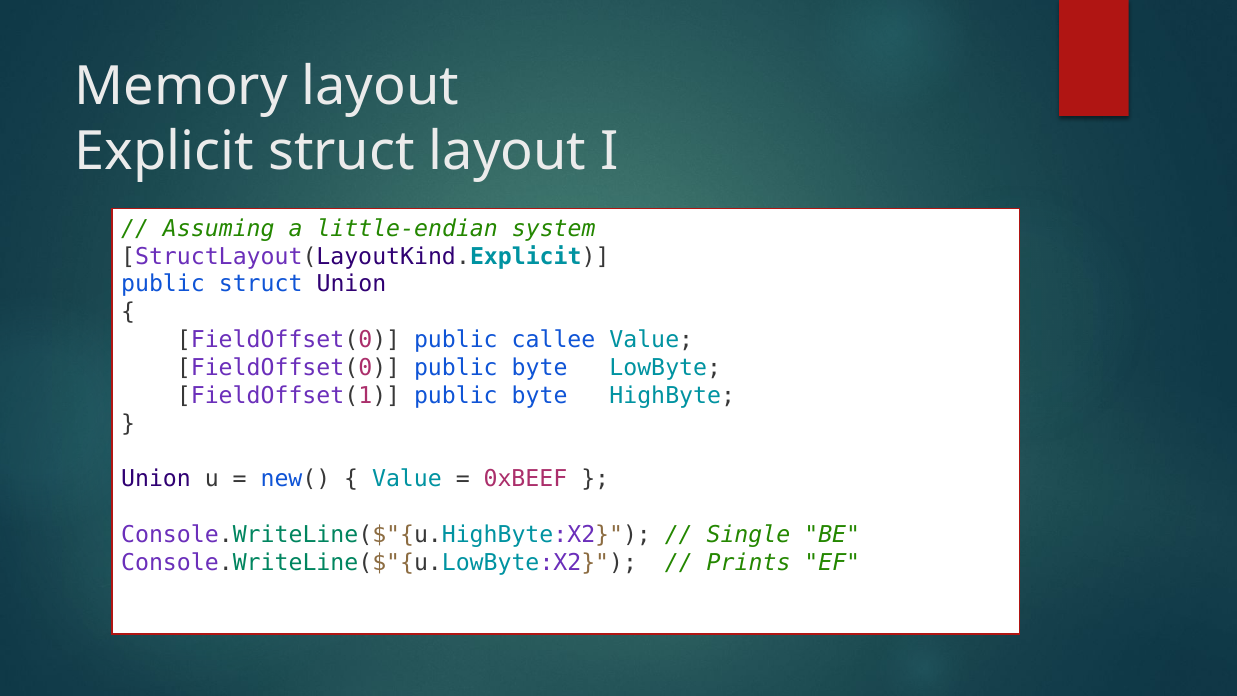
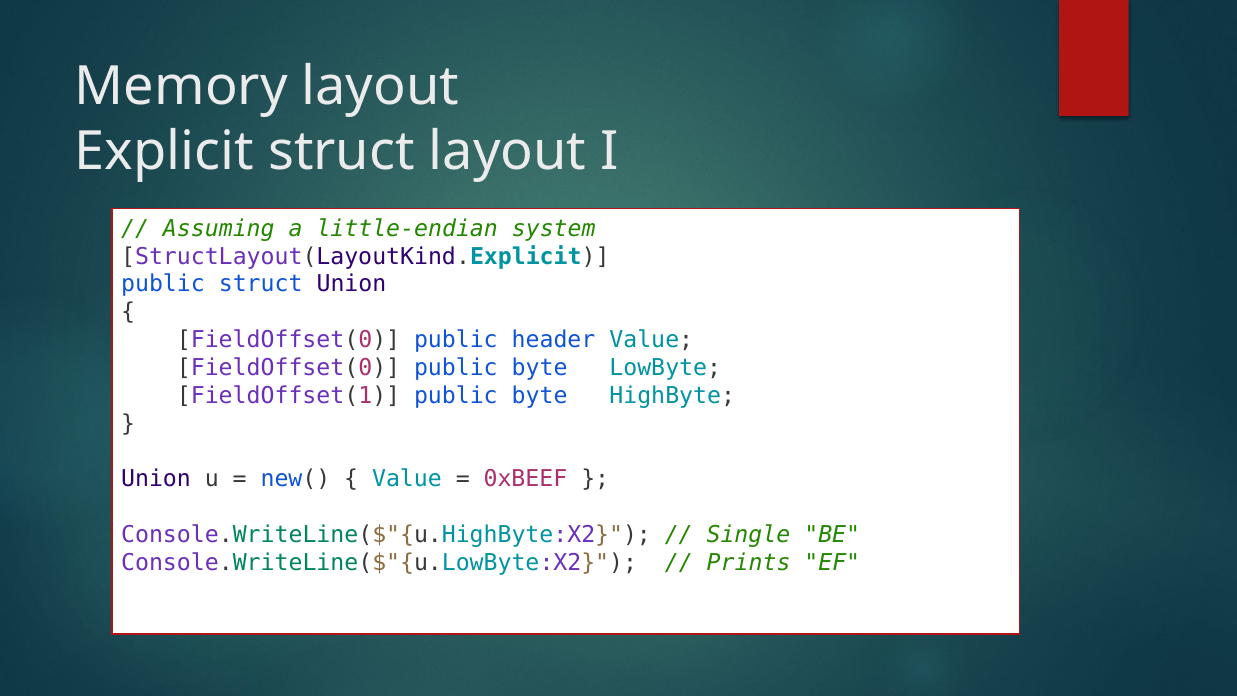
callee: callee -> header (554, 340)
